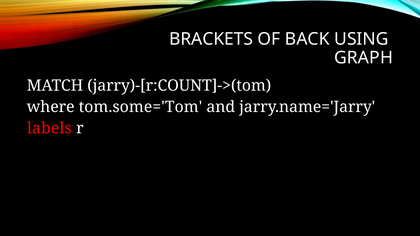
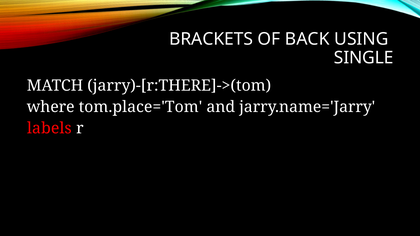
GRAPH: GRAPH -> SINGLE (364, 58)
jarry)-[r:COUNT]->(tom: jarry)-[r:COUNT]->(tom -> jarry)-[r:THERE]->(tom (179, 86)
tom.some='Tom: tom.some='Tom -> tom.place='Tom (140, 107)
